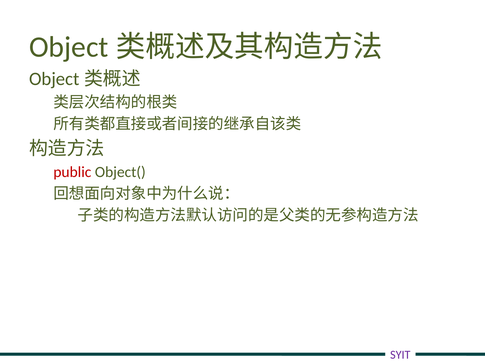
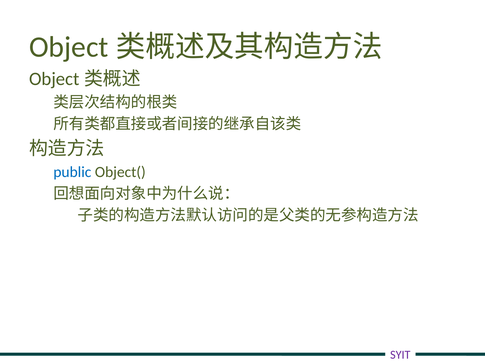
public colour: red -> blue (72, 172)
